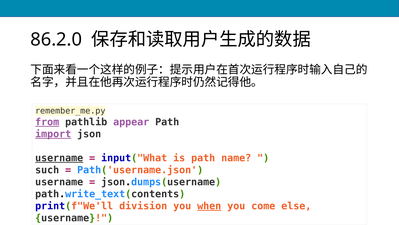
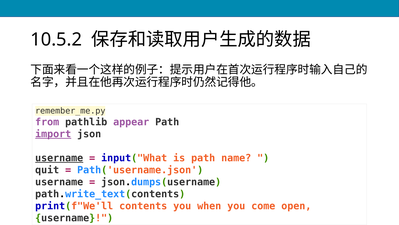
86.2.0: 86.2.0 -> 10.5.2 (56, 40)
from underline: present -> none (47, 122)
such: such -> quit (47, 170)
division: division -> contents (143, 206)
when underline: present -> none (209, 206)
else: else -> open (296, 206)
